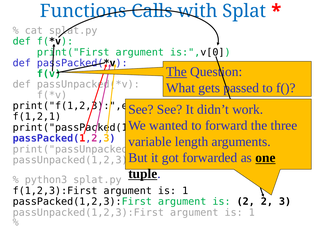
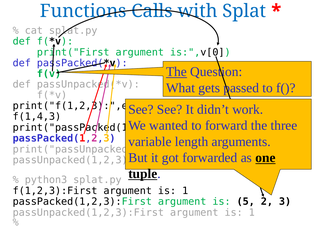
f(1,2,1: f(1,2,1 -> f(1,4,3 (37, 117)
is 2: 2 -> 5 (246, 202)
